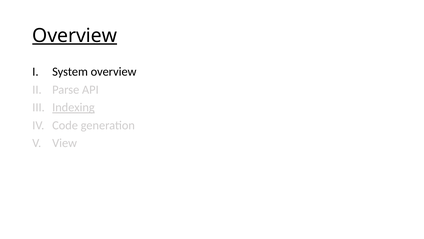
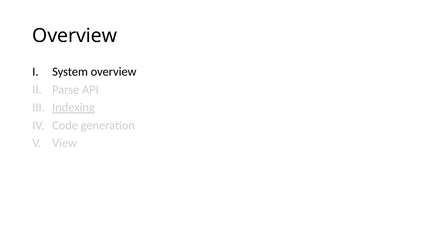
Overview underline: present -> none (75, 36)
